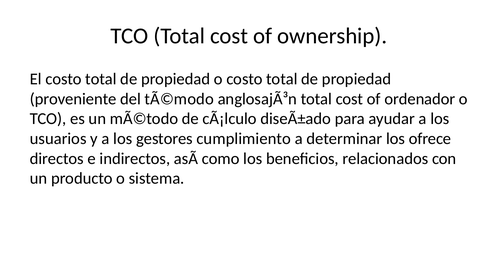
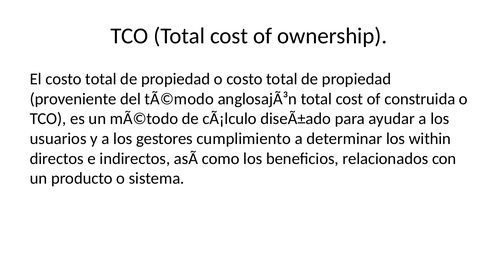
ordenador: ordenador -> construida (420, 99)
ofrece: ofrece -> within (430, 139)
